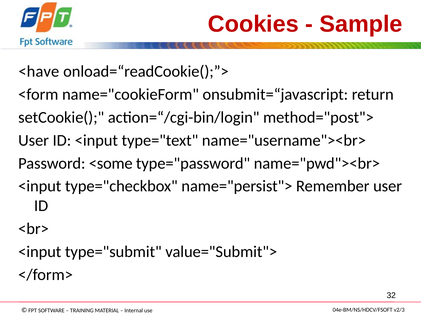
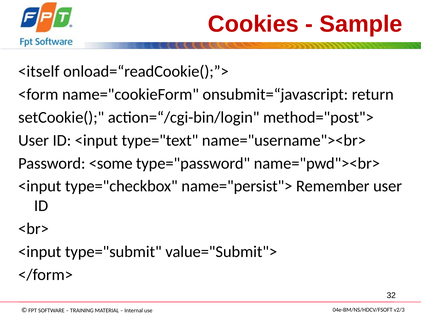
<have: <have -> <itself (39, 71)
